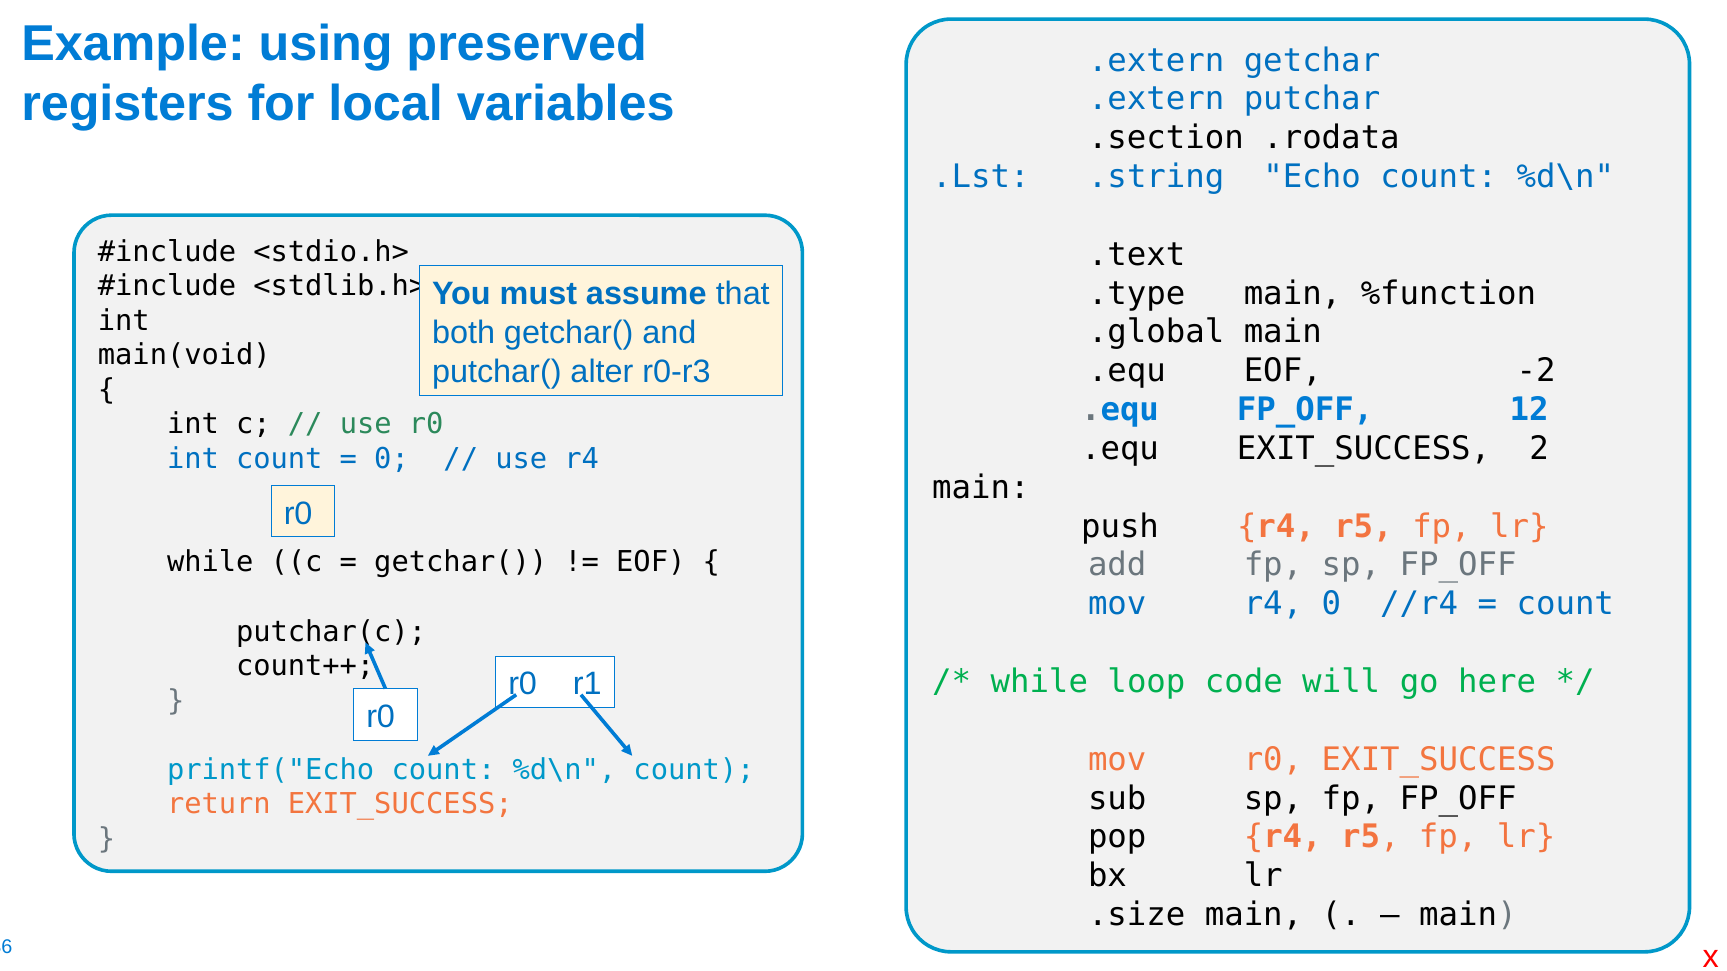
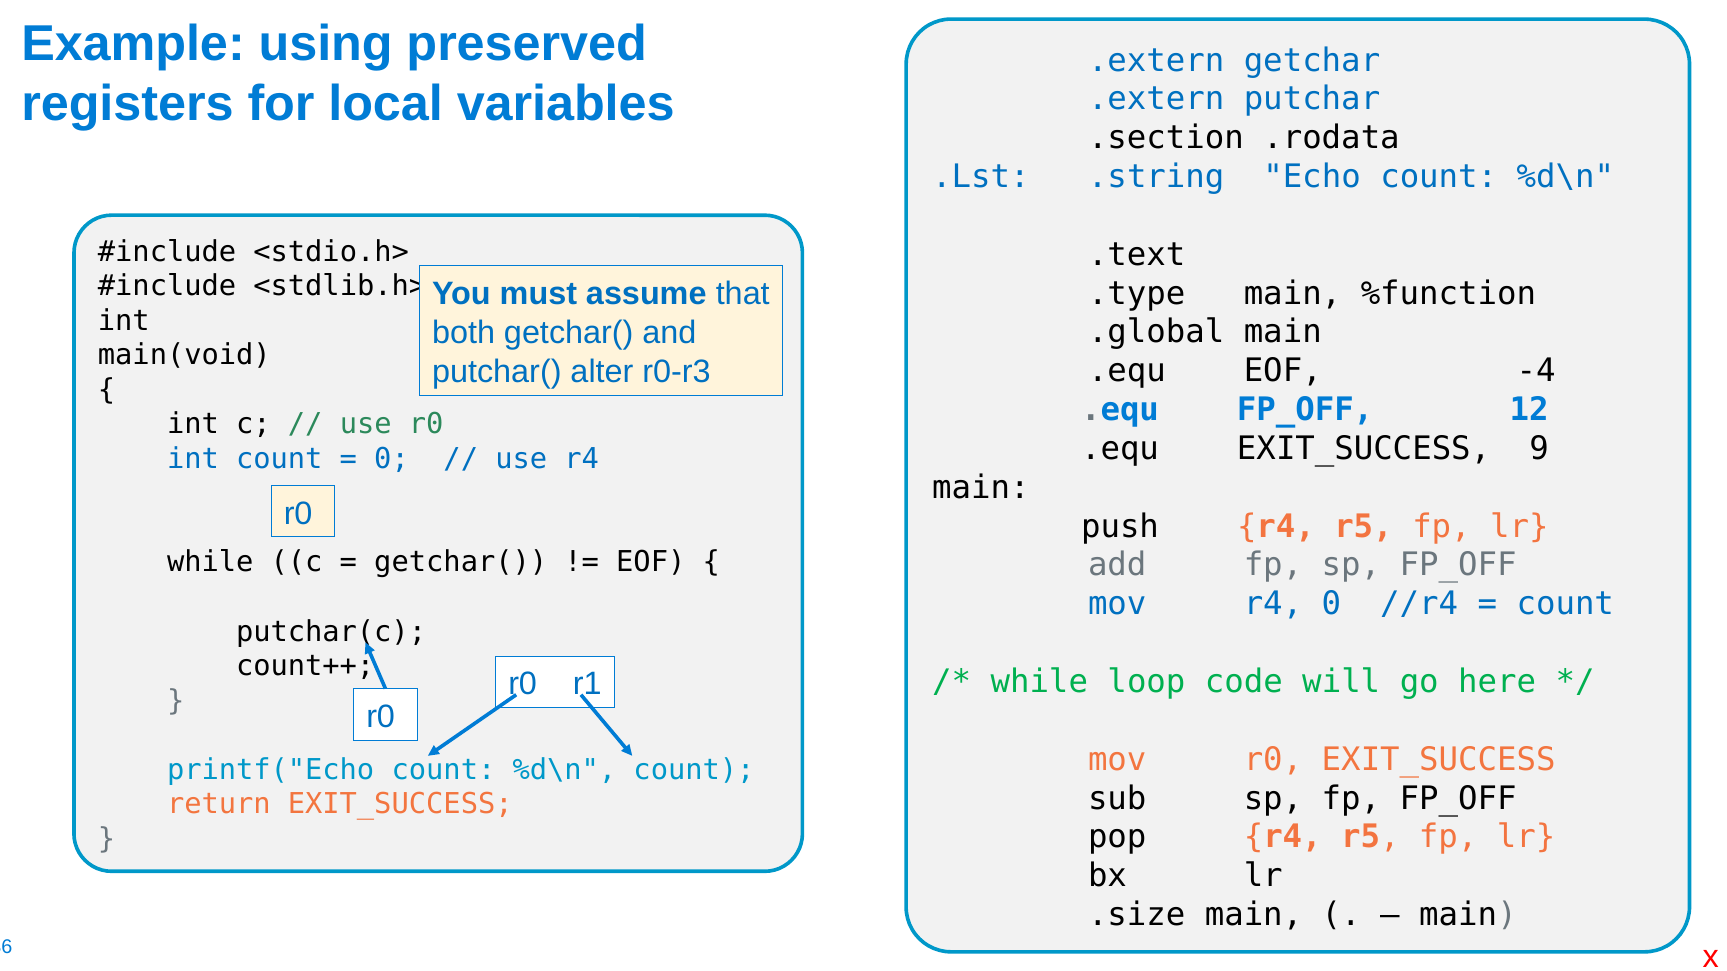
-2: -2 -> -4 (1536, 371)
2: 2 -> 9 (1539, 449)
